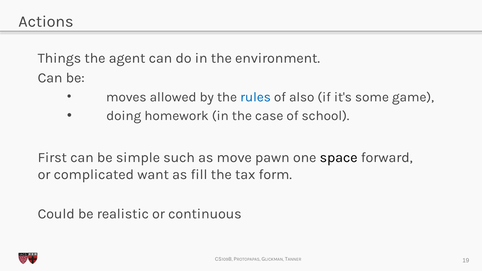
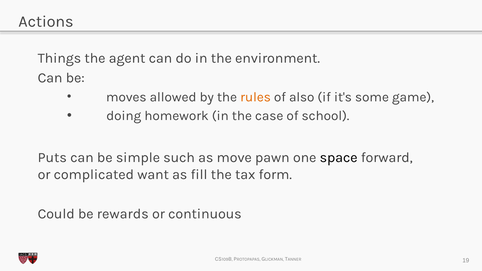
rules colour: blue -> orange (256, 97)
First: First -> Puts (52, 158)
realistic: realistic -> rewards (123, 214)
